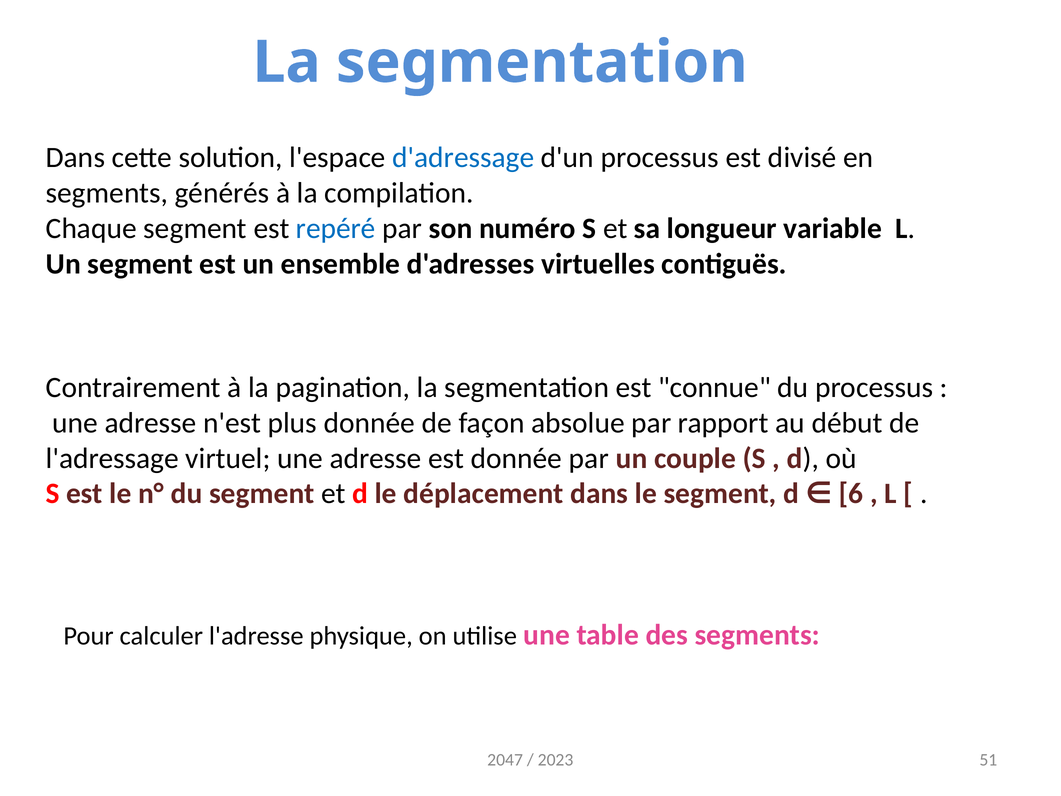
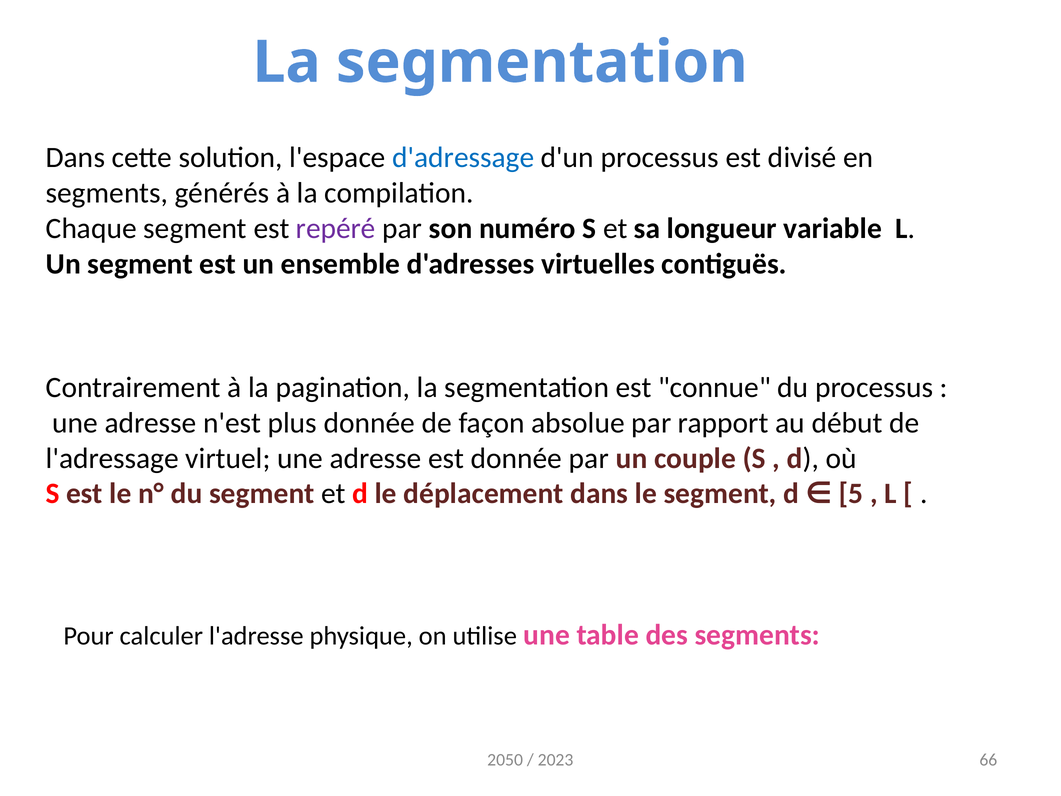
repéré colour: blue -> purple (336, 228)
6: 6 -> 5 (851, 494)
2047: 2047 -> 2050 (505, 760)
51: 51 -> 66 (988, 760)
